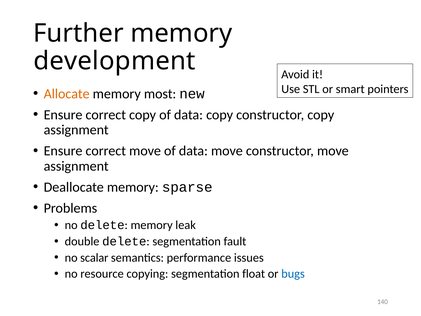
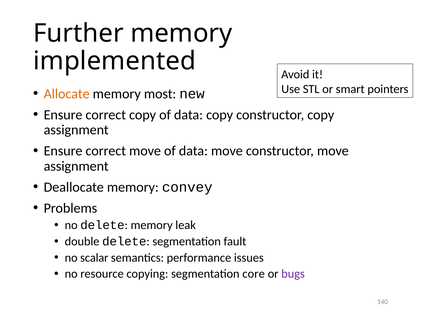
development: development -> implemented (115, 61)
sparse: sparse -> convey (187, 187)
float: float -> core (254, 274)
bugs colour: blue -> purple (293, 274)
